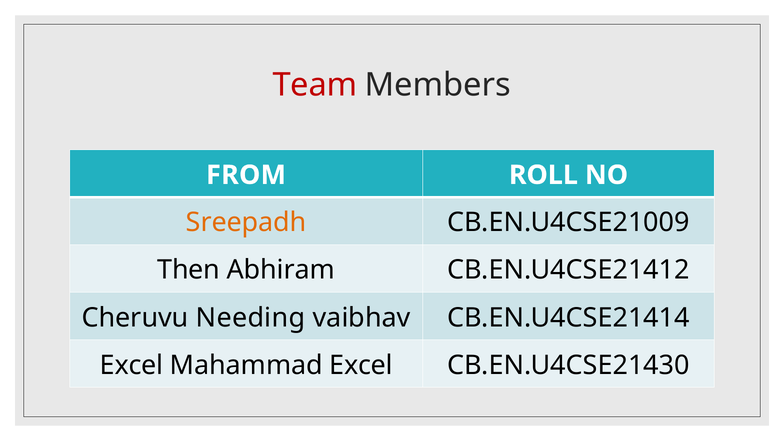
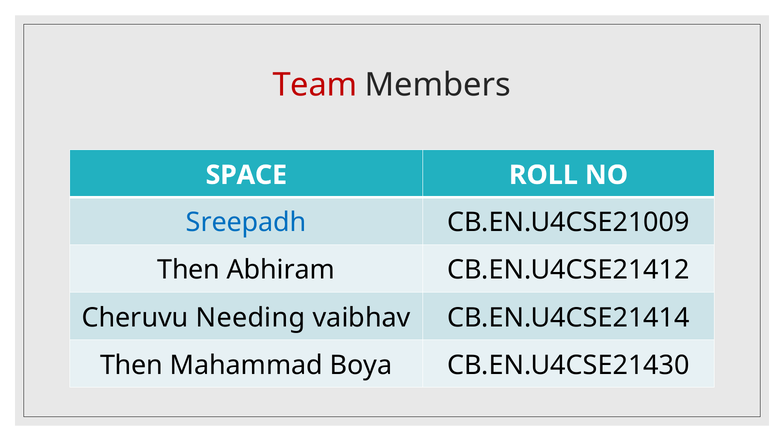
FROM: FROM -> SPACE (246, 175)
Sreepadh colour: orange -> blue (246, 223)
Excel: Excel -> Then (132, 365)
Mahammad Excel: Excel -> Boya (361, 365)
